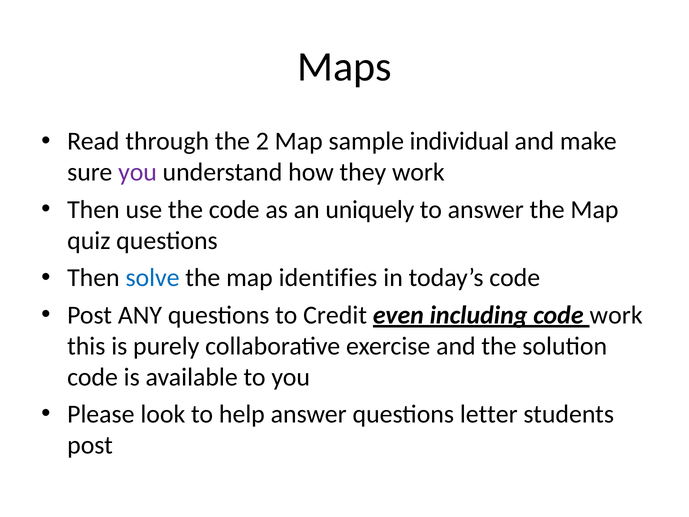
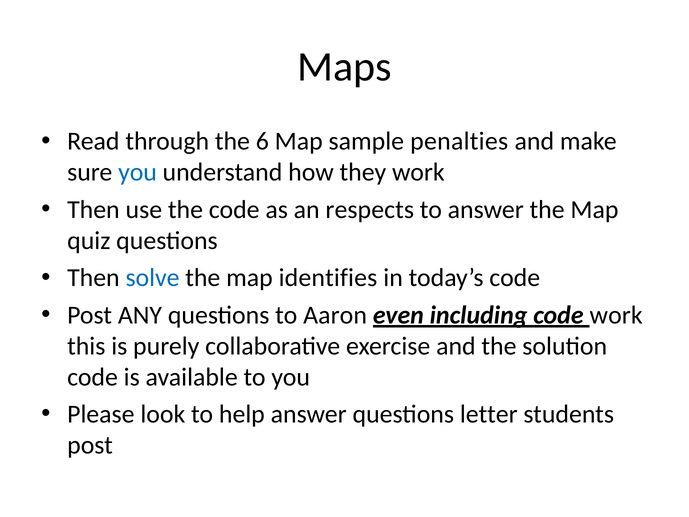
2: 2 -> 6 (262, 141)
individual: individual -> penalties (459, 141)
you colour: purple -> blue (138, 172)
uniquely: uniquely -> respects (370, 210)
Credit: Credit -> Aaron (335, 315)
